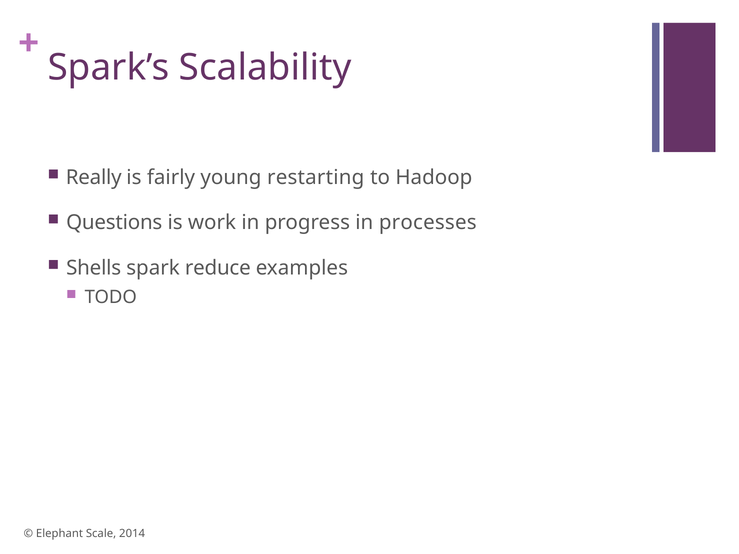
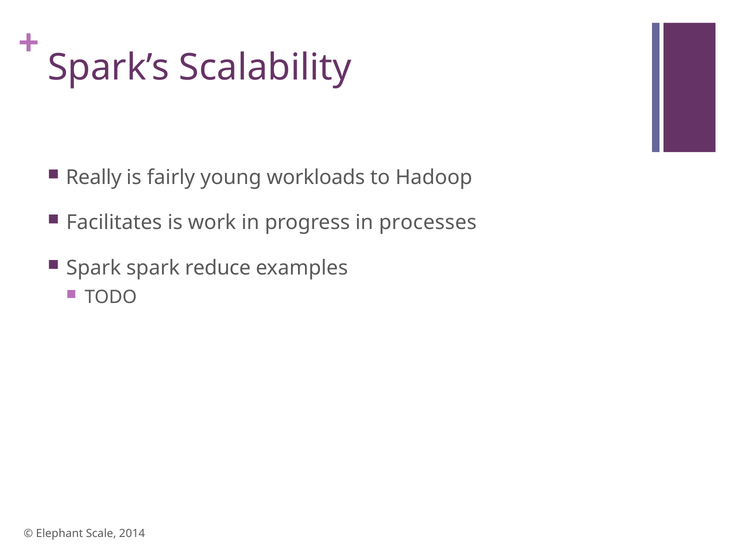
restarting: restarting -> workloads (316, 178)
Questions: Questions -> Facilitates (114, 223)
Shells: Shells -> Spark (94, 268)
